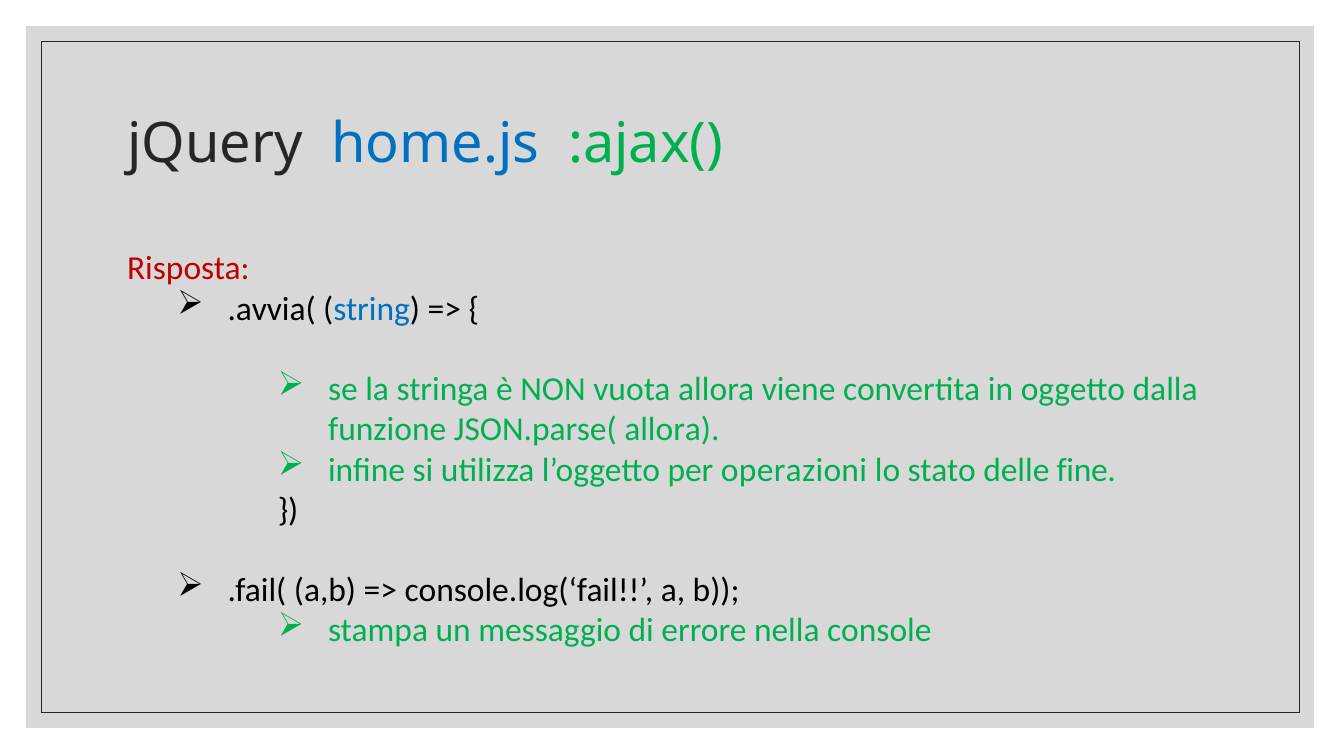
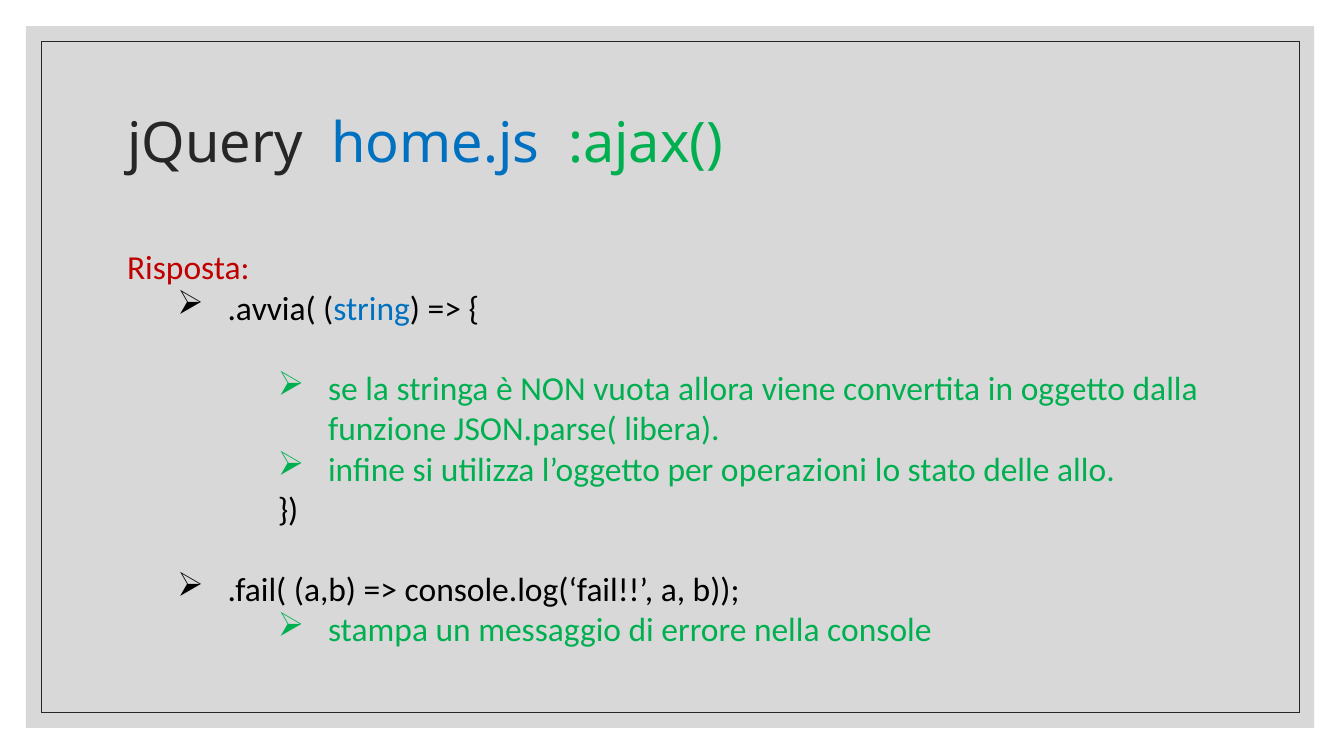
JSON.parse( allora: allora -> libera (672, 430)
fine: fine -> allo (1086, 470)
